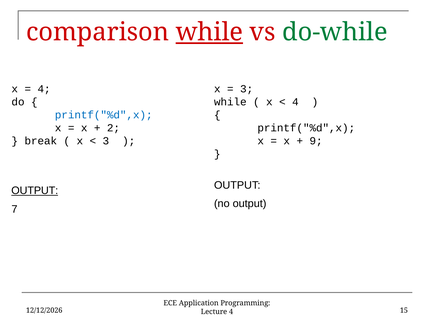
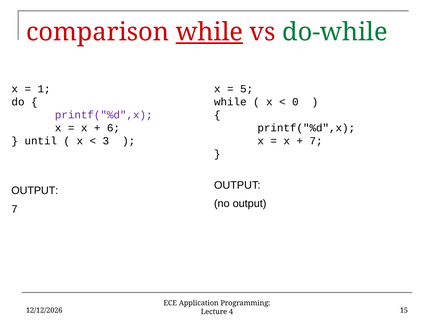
4: 4 -> 1 (44, 89)
3: 3 -> 5 (247, 89)
4: 4 -> 0 (295, 102)
printf("%d",x colour: blue -> purple (104, 115)
2: 2 -> 6 (113, 128)
break: break -> until (41, 141)
9: 9 -> 7 (316, 141)
OUTPUT underline: present -> none (35, 191)
